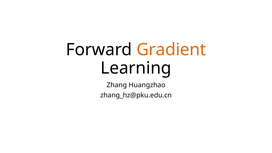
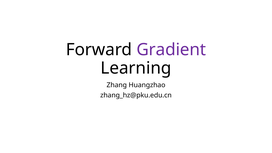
Gradient colour: orange -> purple (171, 50)
